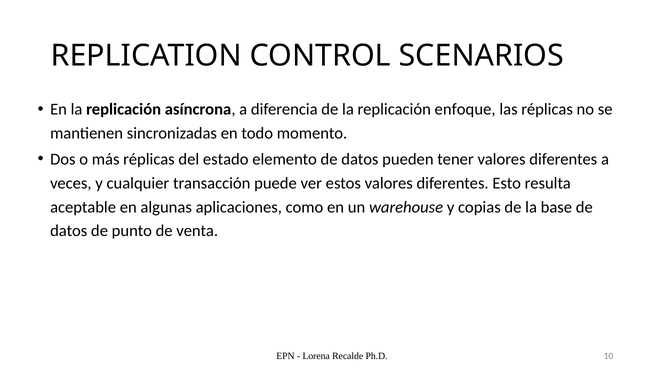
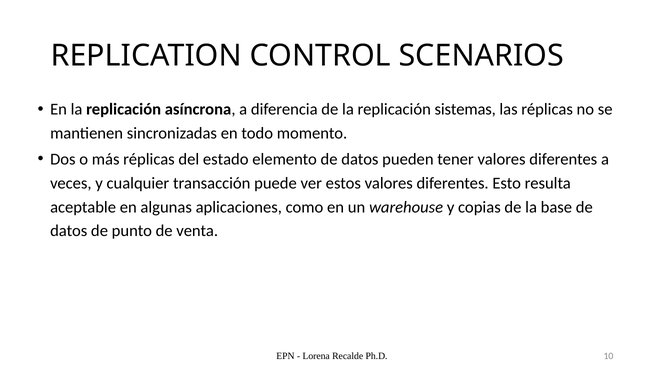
enfoque: enfoque -> sistemas (465, 110)
